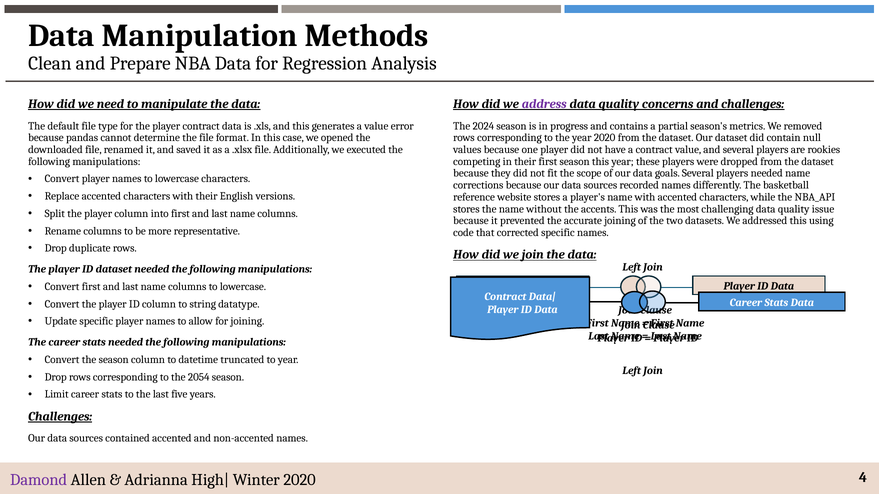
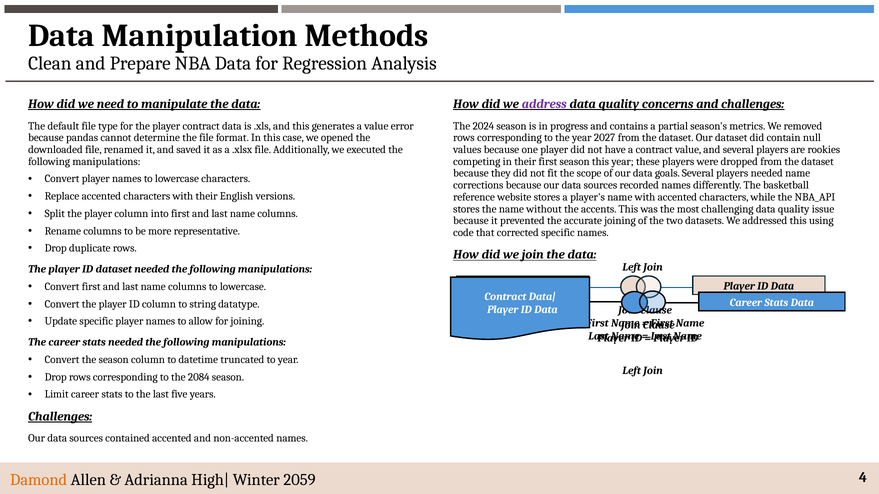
year 2020: 2020 -> 2027 (605, 138)
2054: 2054 -> 2084 (199, 377)
Damond colour: purple -> orange (39, 480)
Winter 2020: 2020 -> 2059 (299, 480)
